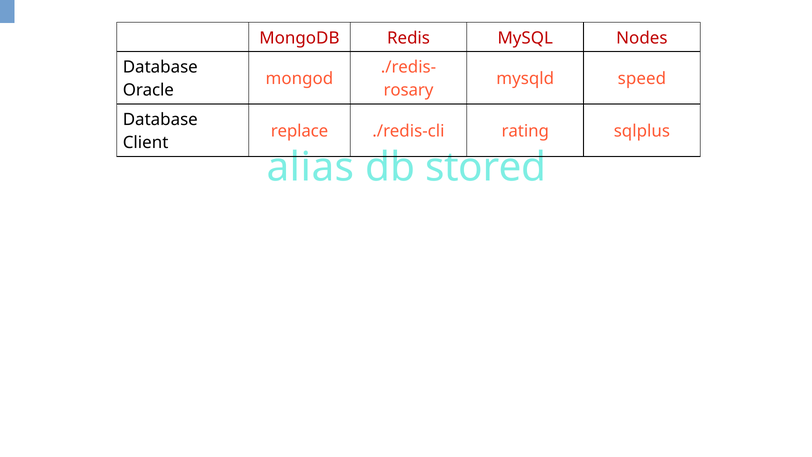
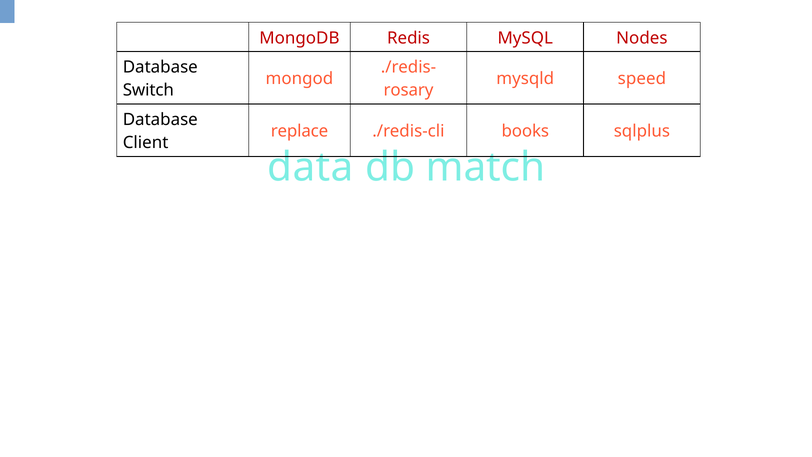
Oracle: Oracle -> Switch (148, 90)
rating: rating -> books (525, 131)
alias: alias -> data (310, 167)
stored: stored -> match (486, 167)
